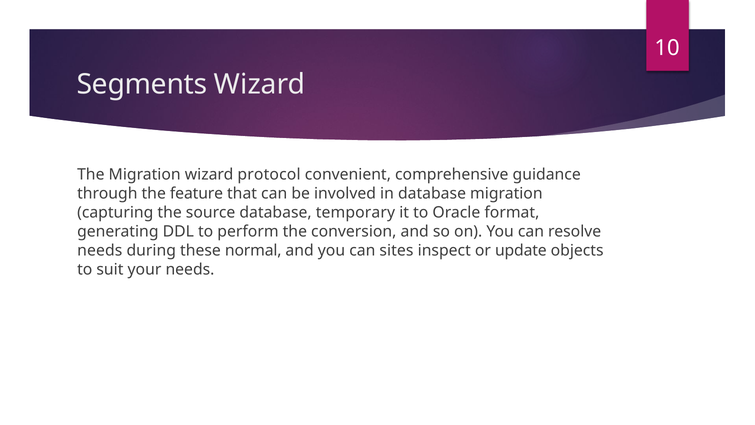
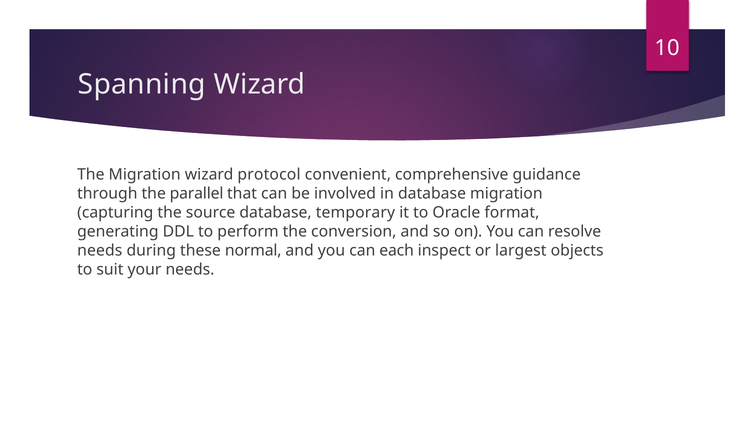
Segments: Segments -> Spanning (142, 84)
feature: feature -> parallel (197, 194)
sites: sites -> each (397, 250)
update: update -> largest (521, 250)
